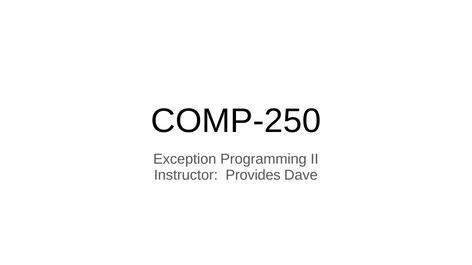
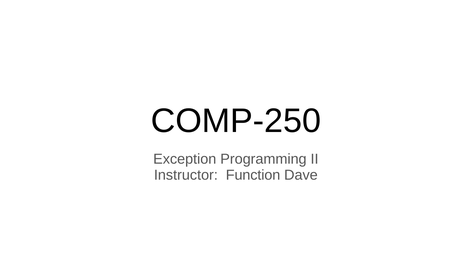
Provides: Provides -> Function (253, 175)
